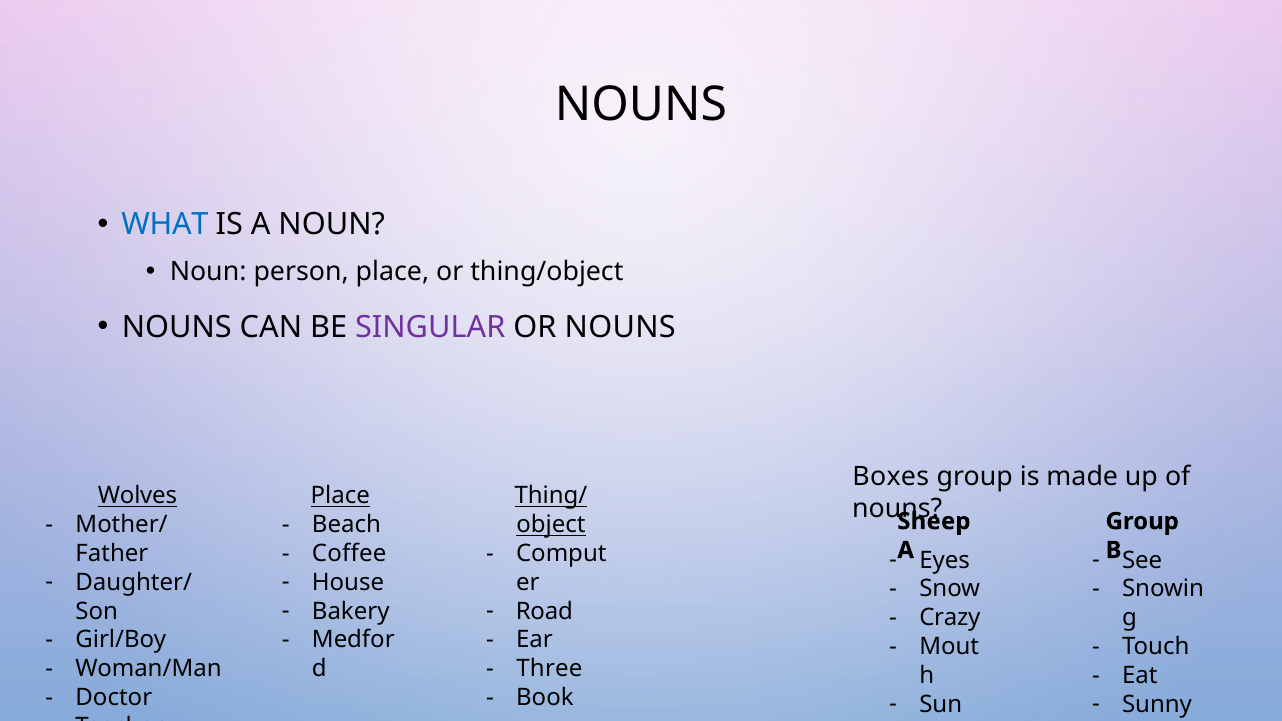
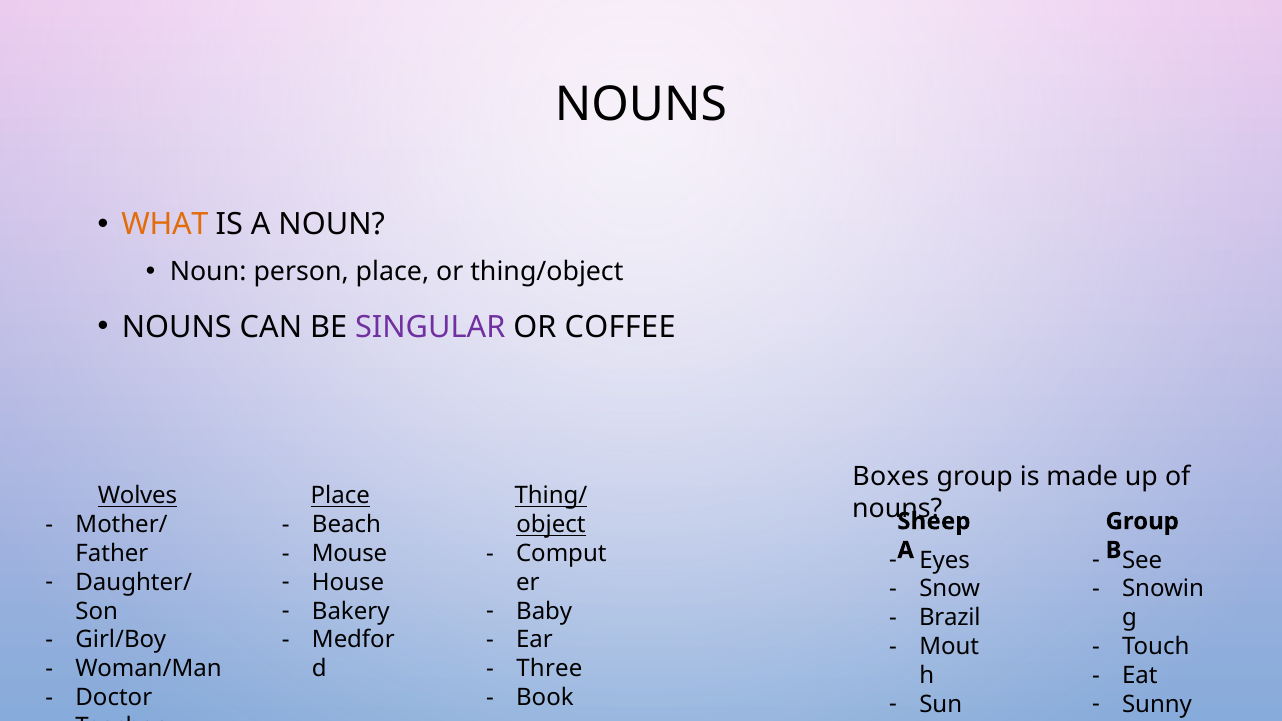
WHAT colour: blue -> orange (165, 225)
OR NOUNS: NOUNS -> COFFEE (620, 327)
Coffee: Coffee -> Mouse (349, 554)
Road: Road -> Baby (544, 611)
Crazy: Crazy -> Brazil (950, 618)
